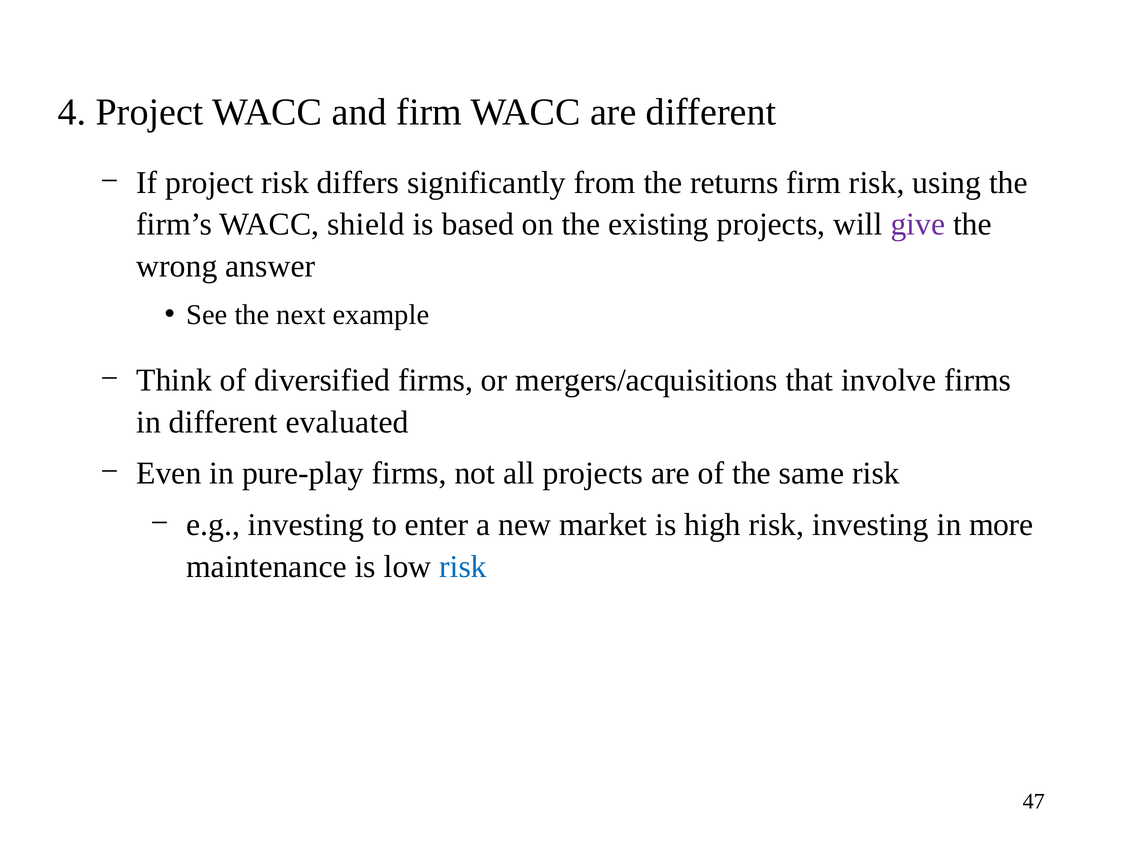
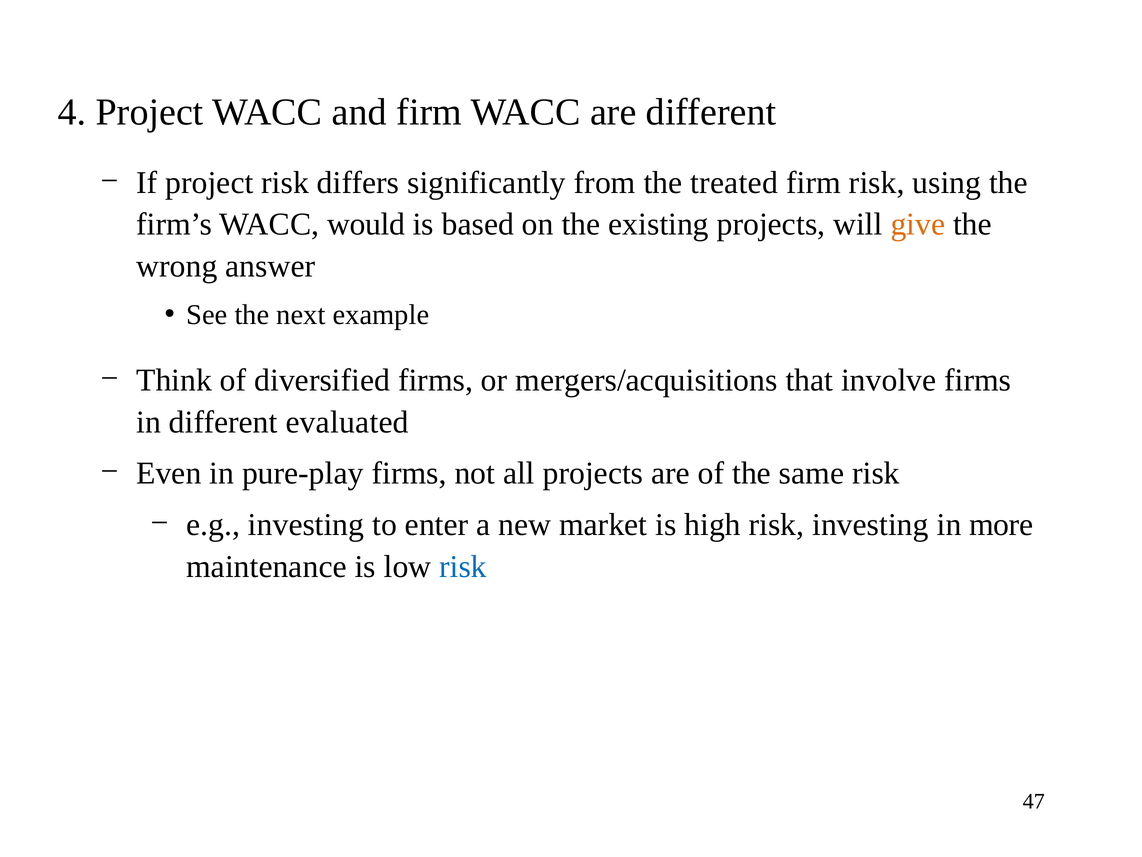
returns: returns -> treated (734, 182)
shield: shield -> would (366, 224)
give colour: purple -> orange (918, 224)
